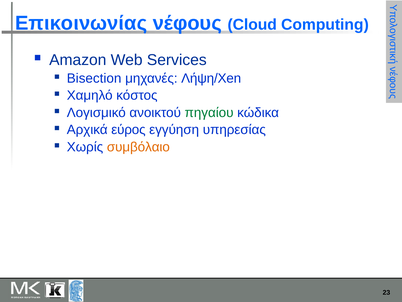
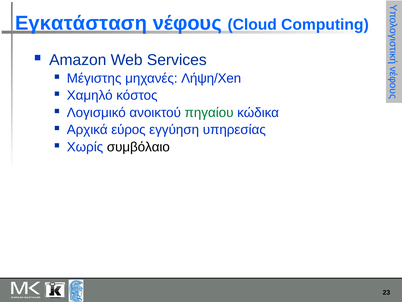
Επικοινωνίας: Επικοινωνίας -> Εγκατάσταση (81, 23)
Bisection: Bisection -> Μέγιστης (94, 78)
συμβόλαιο colour: orange -> black (138, 147)
